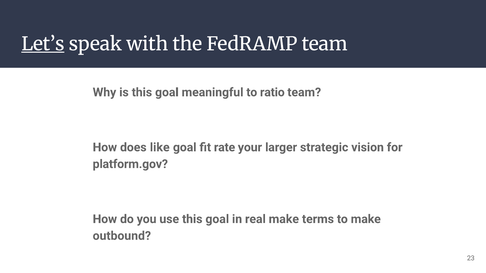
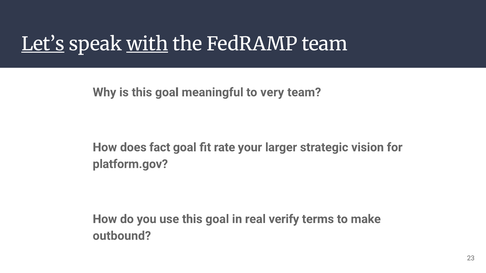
with underline: none -> present (147, 44)
ratio: ratio -> very (272, 92)
like: like -> fact (160, 148)
real make: make -> verify (284, 219)
